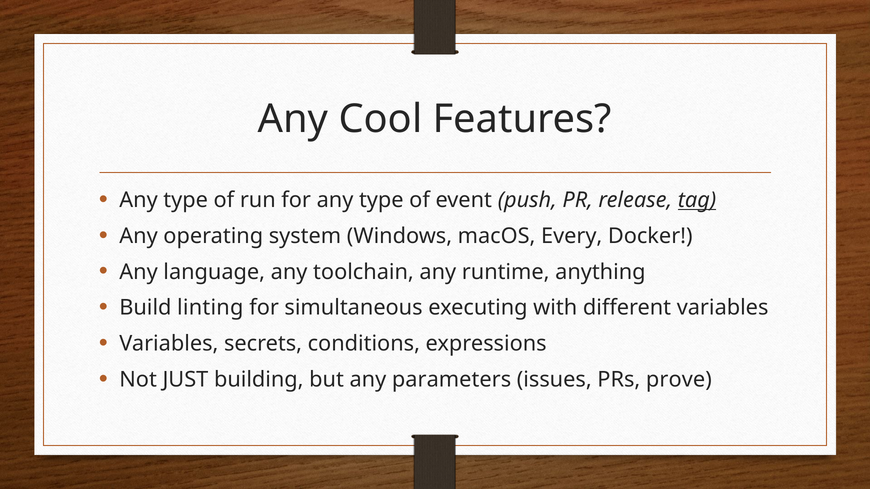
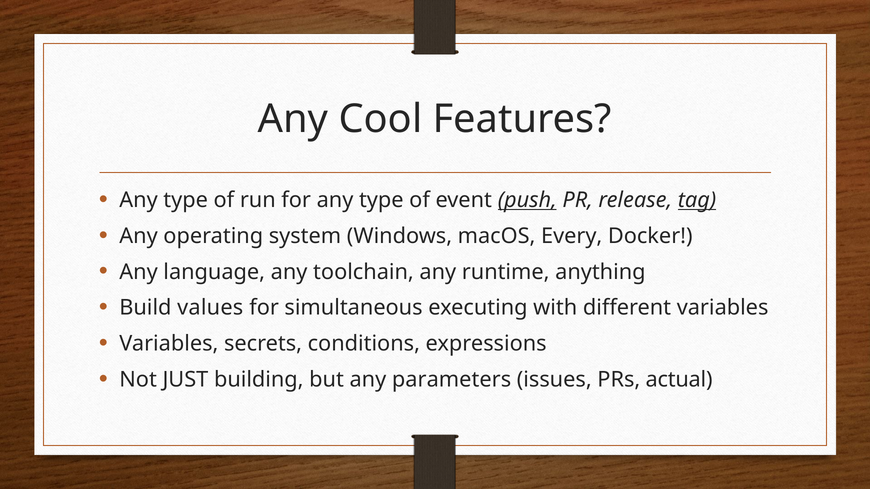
push underline: none -> present (527, 200)
linting: linting -> values (210, 308)
prove: prove -> actual (679, 380)
